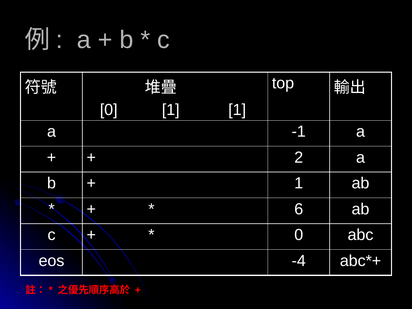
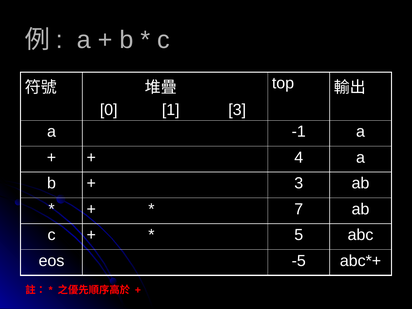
1 1: 1 -> 3 (237, 110)
2: 2 -> 4 (299, 157)
1: 1 -> 3 (299, 183)
6: 6 -> 7 (299, 209)
0: 0 -> 5 (299, 235)
-4: -4 -> -5 (299, 261)
